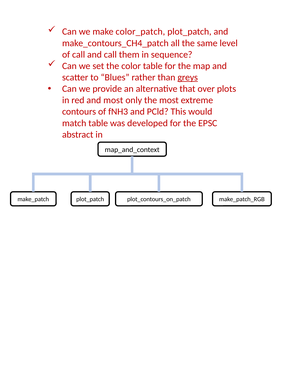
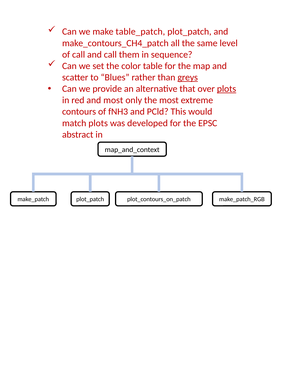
color_patch: color_patch -> table_patch (140, 32)
plots underline: none -> present (227, 89)
match table: table -> plots (98, 123)
